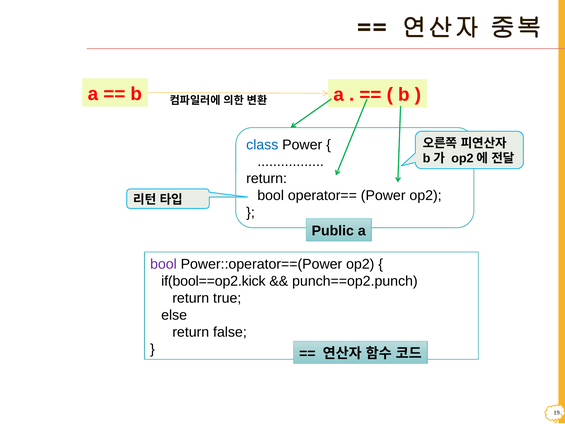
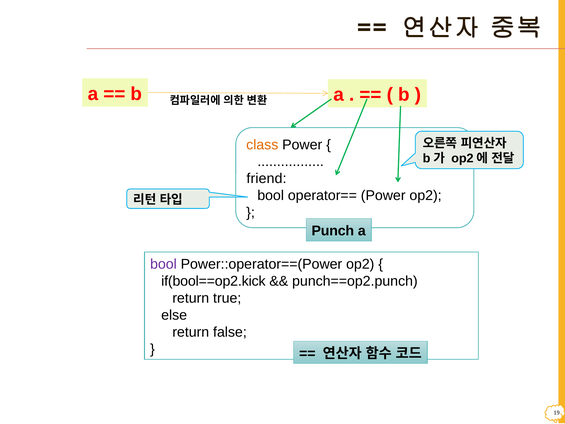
class colour: blue -> orange (262, 145)
return: return -> friend (266, 179)
Public: Public -> Punch (333, 231)
